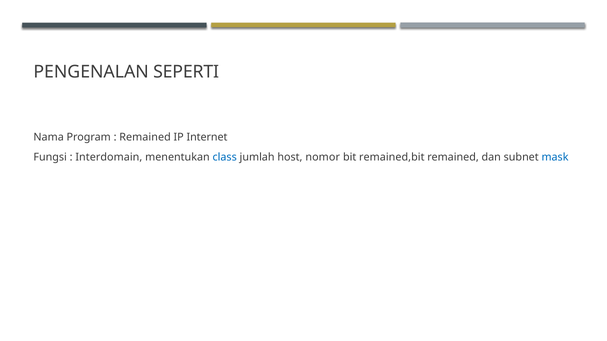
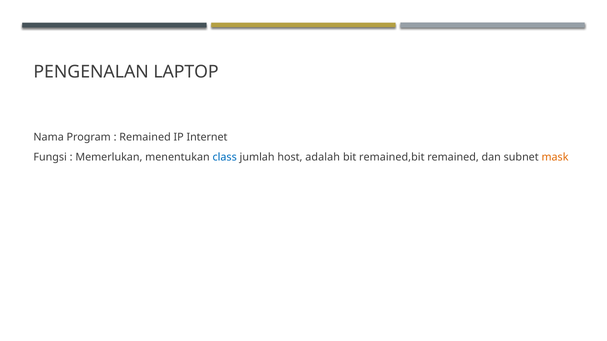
SEPERTI: SEPERTI -> LAPTOP (186, 72)
Interdomain: Interdomain -> Memerlukan (109, 157)
nomor: nomor -> adalah (323, 157)
mask colour: blue -> orange (555, 157)
